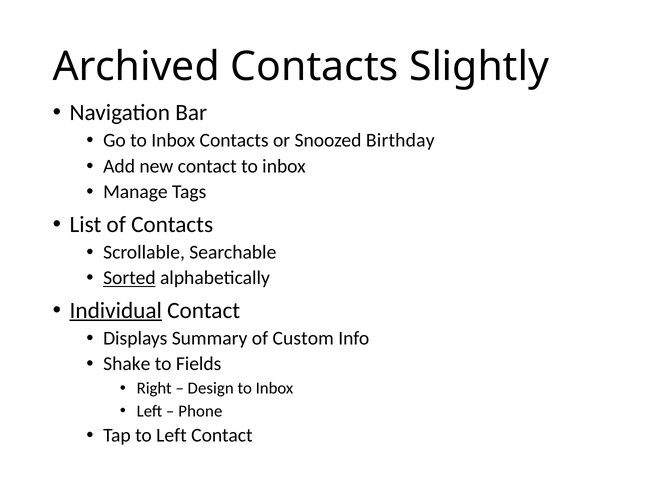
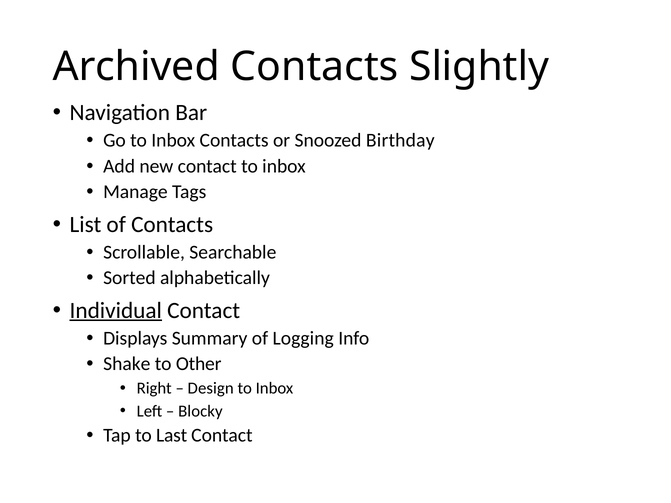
Sorted underline: present -> none (129, 278)
Custom: Custom -> Logging (303, 338)
Fields: Fields -> Other (199, 364)
Phone: Phone -> Blocky (200, 411)
to Left: Left -> Last (172, 436)
